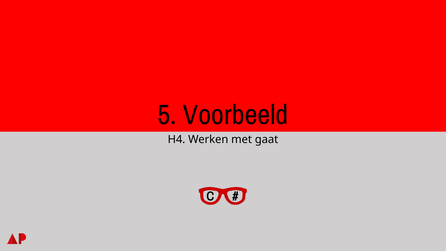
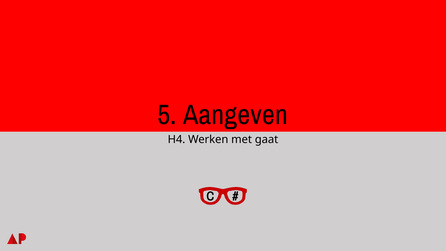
Voorbeeld: Voorbeeld -> Aangeven (236, 115)
